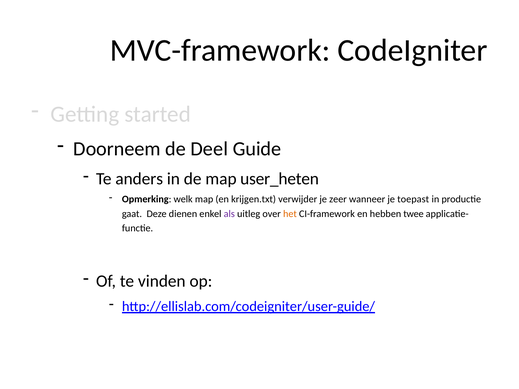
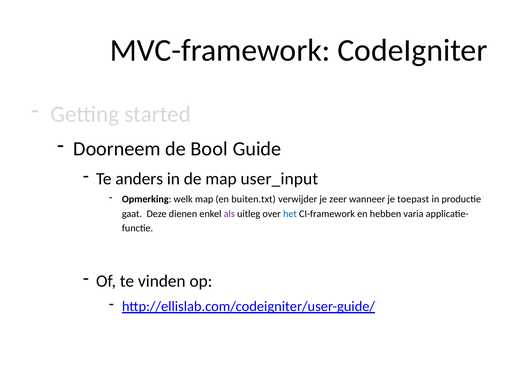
Deel: Deel -> Bool (209, 149)
user_heten: user_heten -> user_input (279, 179)
krijgen.txt: krijgen.txt -> buiten.txt (254, 199)
het colour: orange -> blue (290, 214)
twee: twee -> varia (413, 214)
